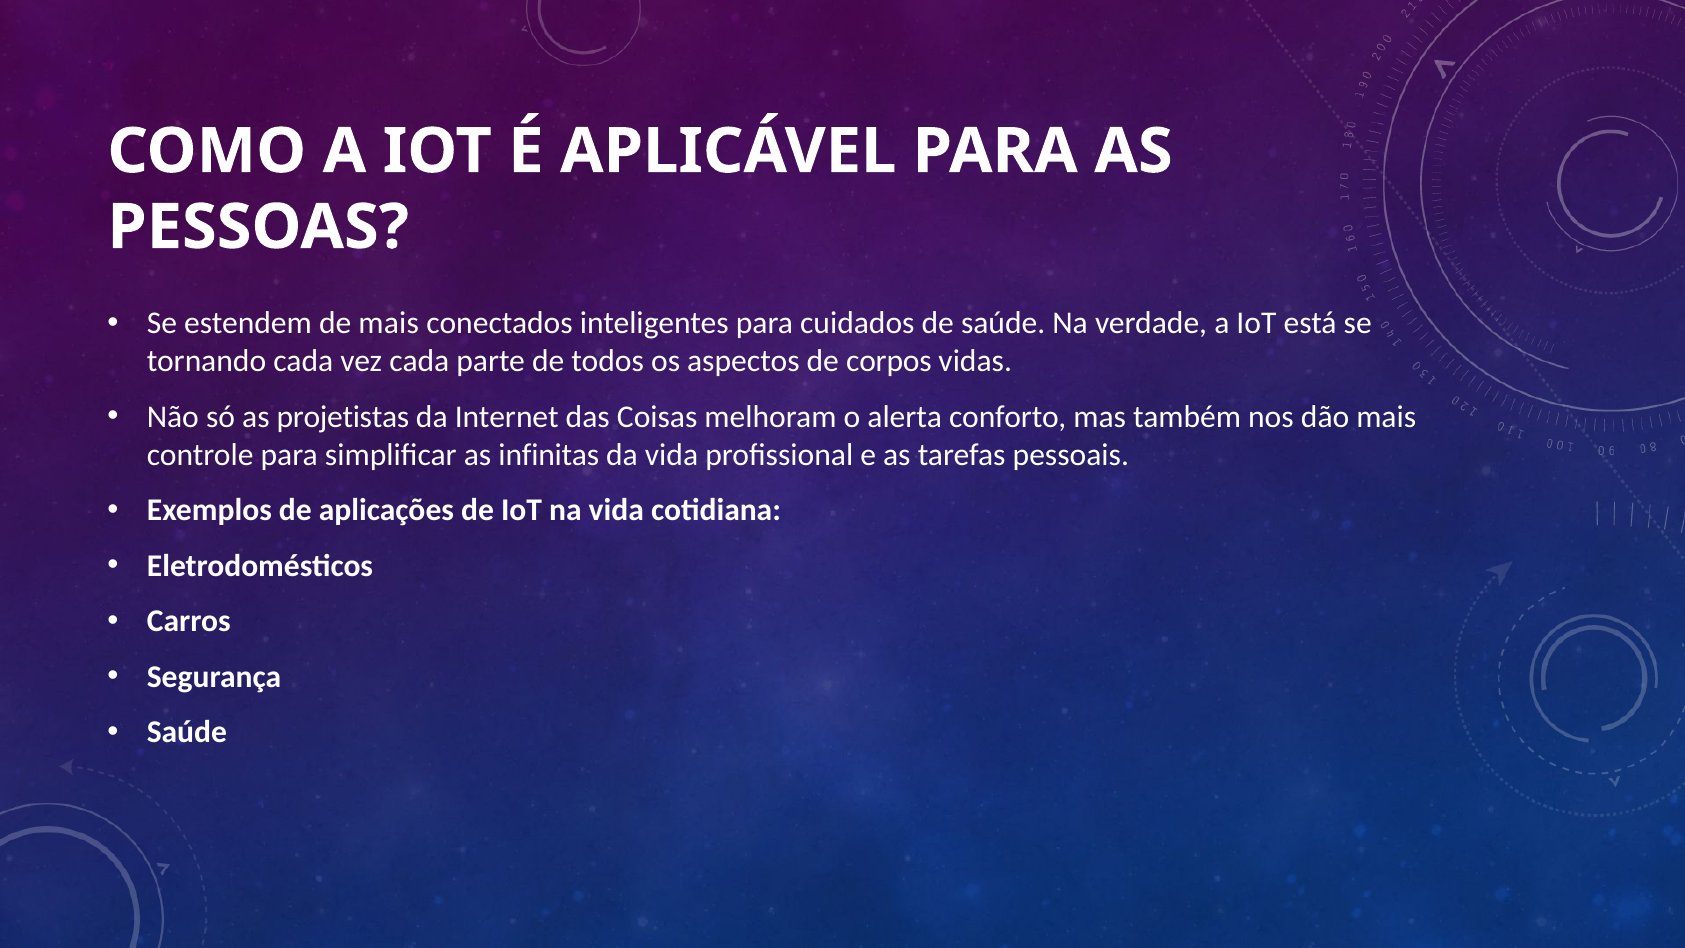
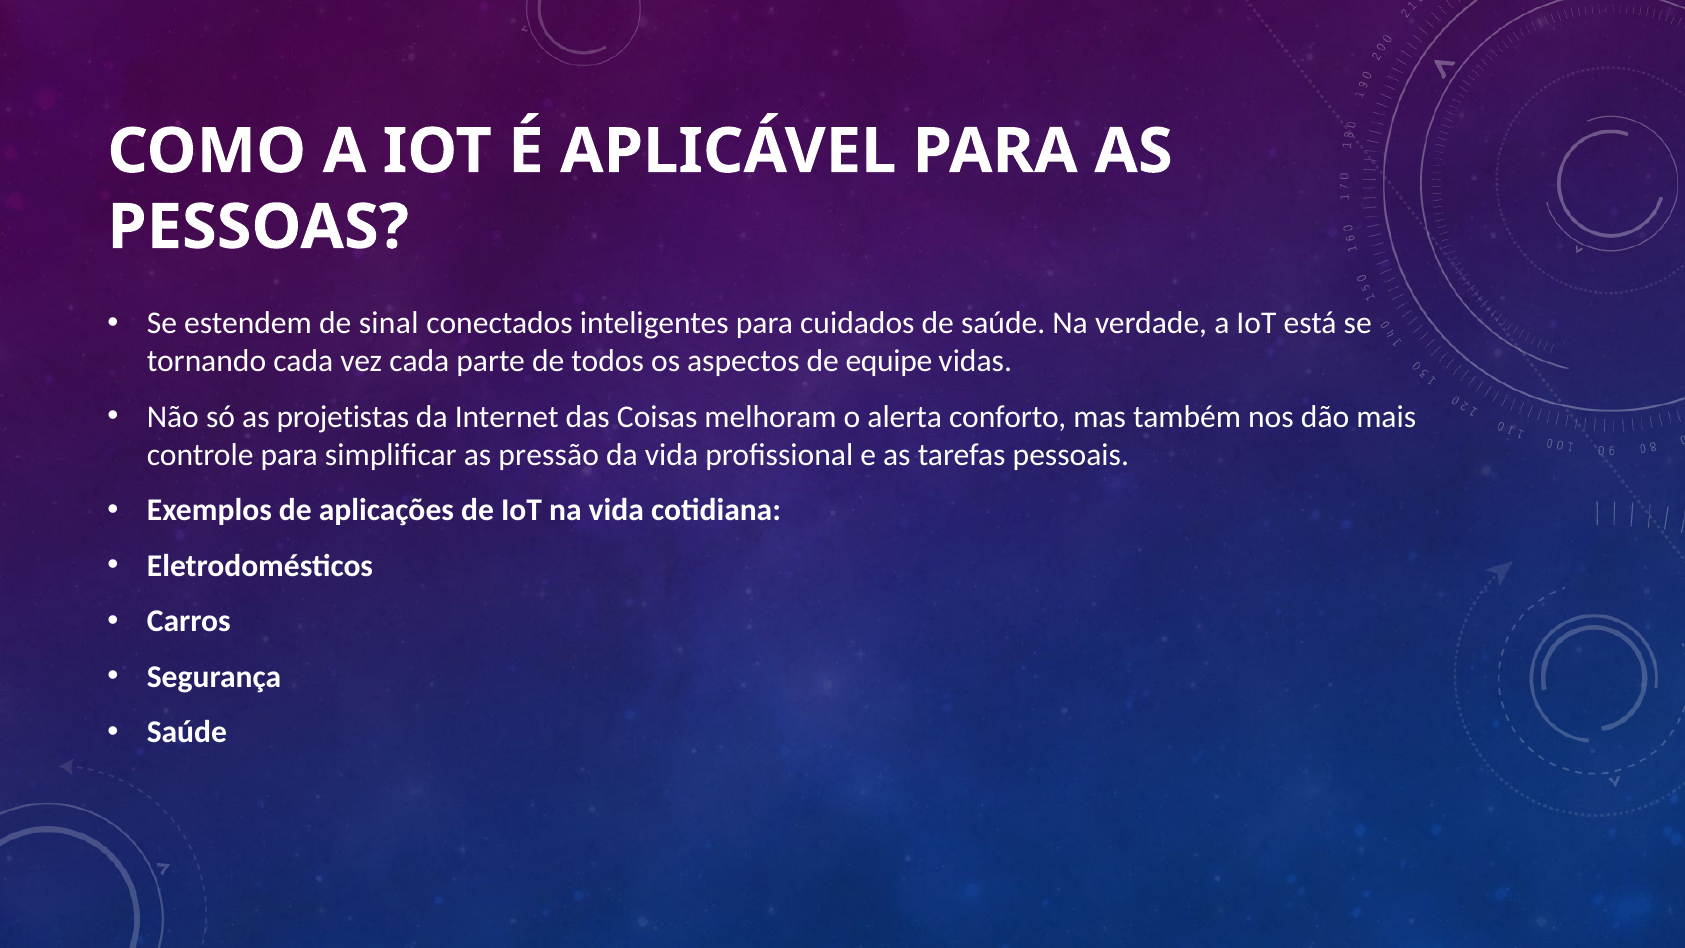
de mais: mais -> sinal (389, 323)
corpos: corpos -> equipe (889, 361)
infinitas: infinitas -> pressão (549, 455)
